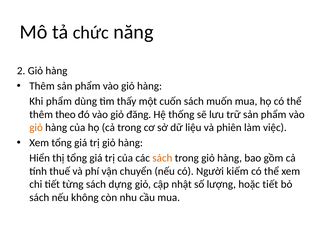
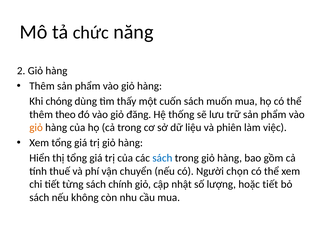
Khi phẩm: phẩm -> chóng (59, 101)
sách colour: orange -> blue (162, 158)
kiếm: kiếm -> chọn (237, 171)
dựng: dựng -> chính (120, 184)
